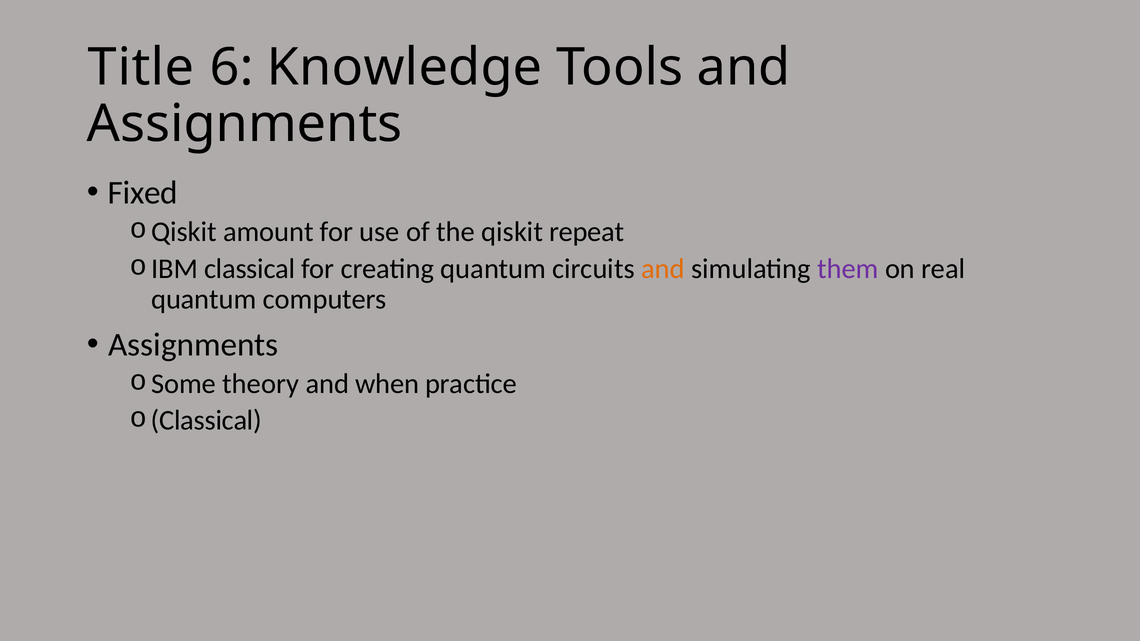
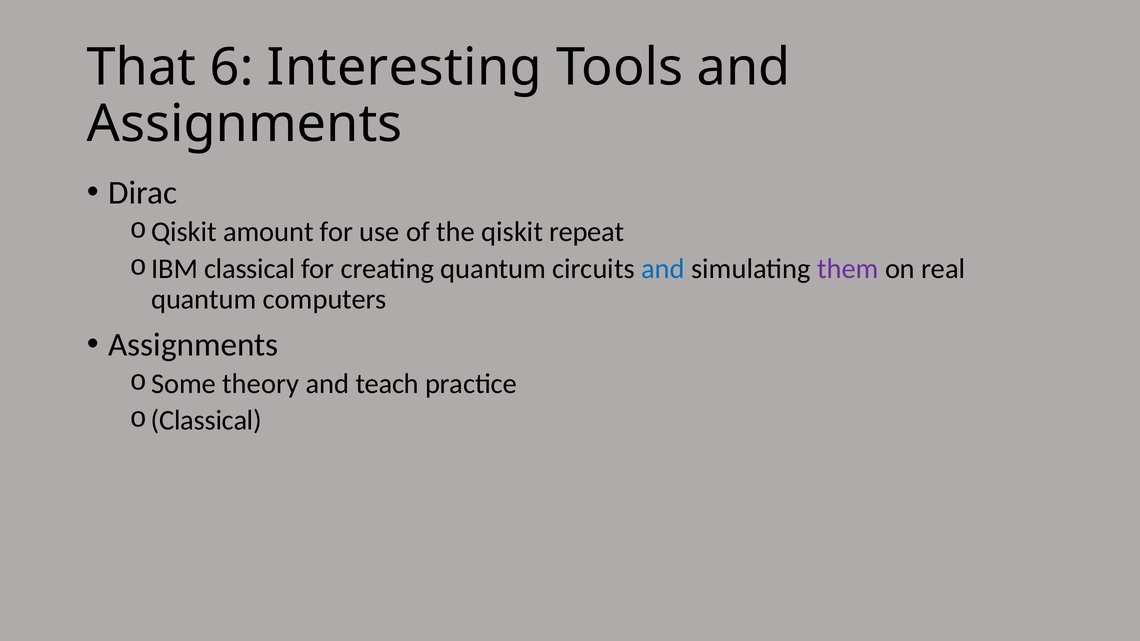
Title: Title -> That (141, 68)
Knowledge: Knowledge -> Interesting (405, 68)
Fixed: Fixed -> Dirac (143, 193)
and colour: orange -> blue (663, 269)
when: when -> teach (387, 384)
